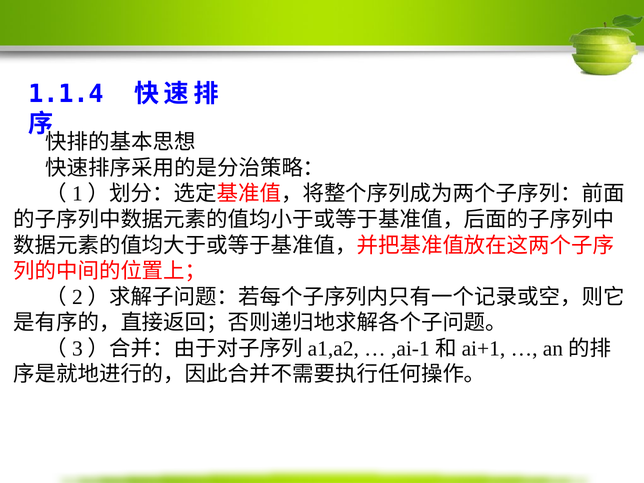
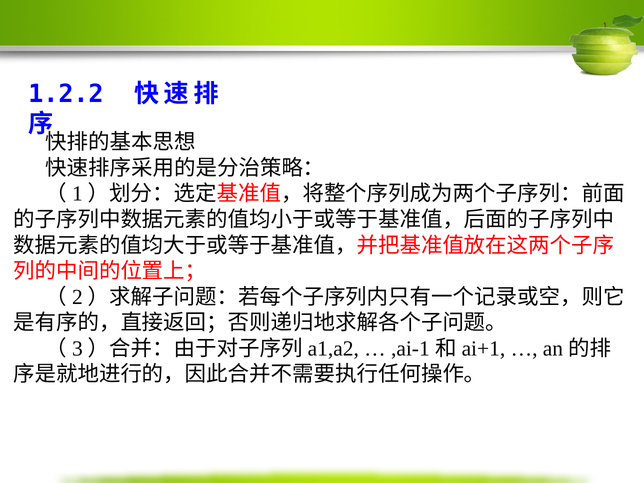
1.1.4: 1.1.4 -> 1.2.2 (66, 94)
